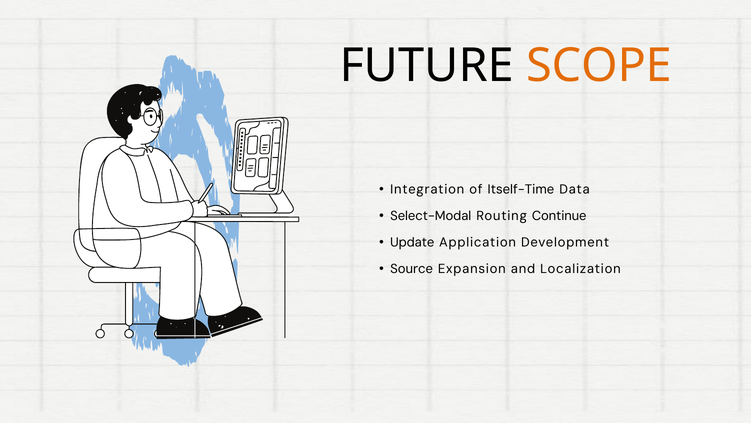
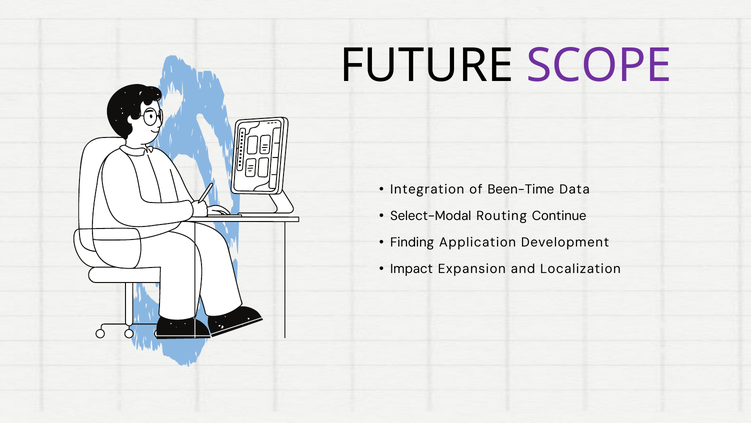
SCOPE colour: orange -> purple (599, 65)
Itself-Time: Itself-Time -> Been-Time (521, 189)
Update: Update -> Finding (412, 242)
Source: Source -> Impact (412, 269)
